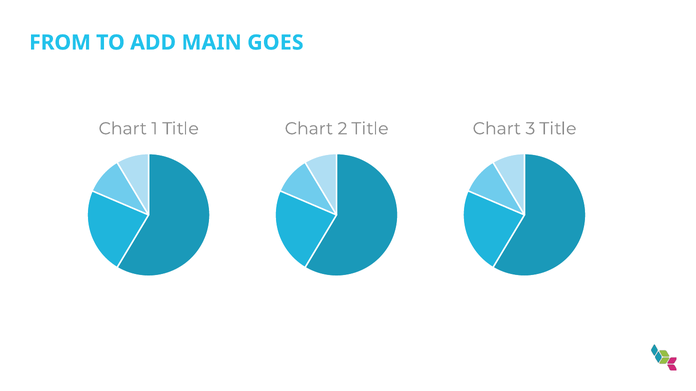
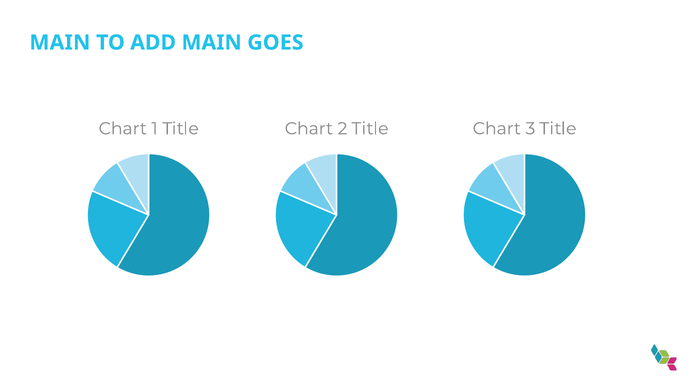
FROM: FROM -> MAIN (60, 43)
